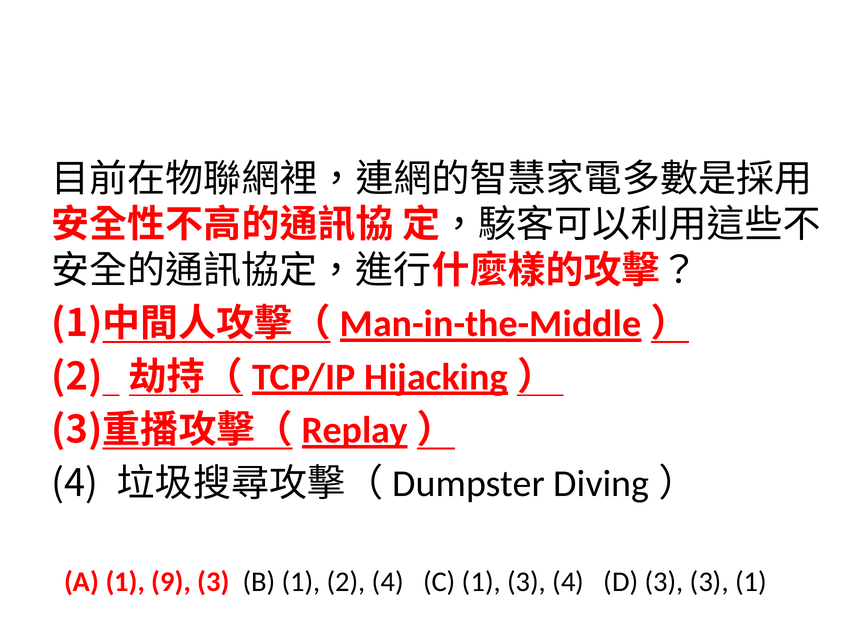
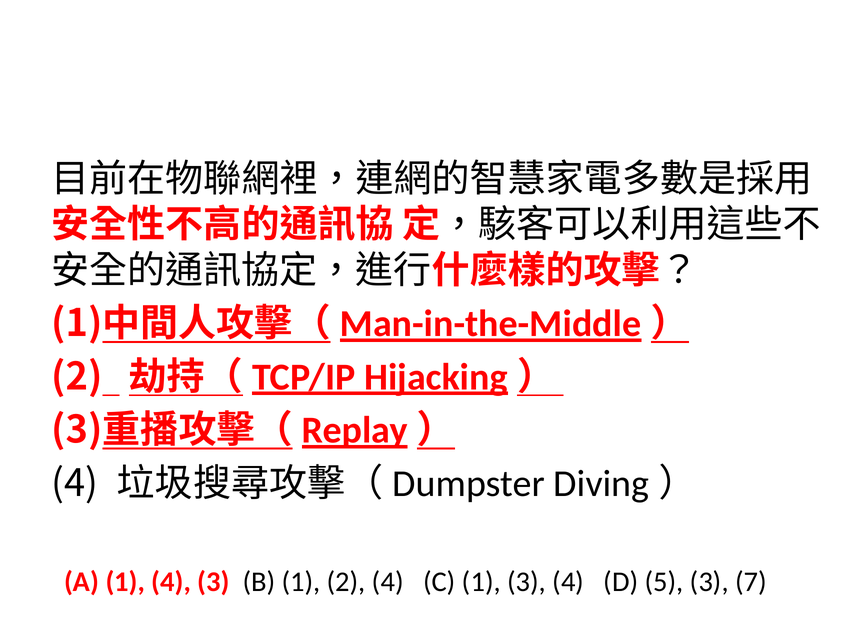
1 9: 9 -> 4 (171, 582)
D 3: 3 -> 5 (664, 582)
3 1: 1 -> 7 (751, 582)
